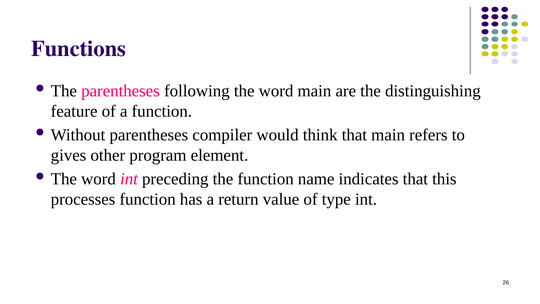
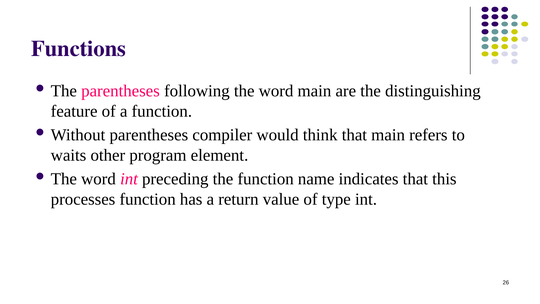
gives: gives -> waits (69, 155)
